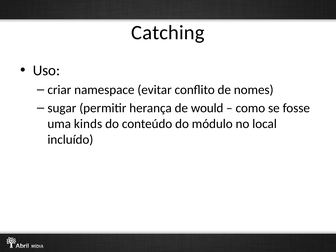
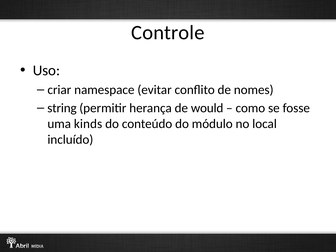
Catching: Catching -> Controle (168, 33)
sugar: sugar -> string (62, 108)
